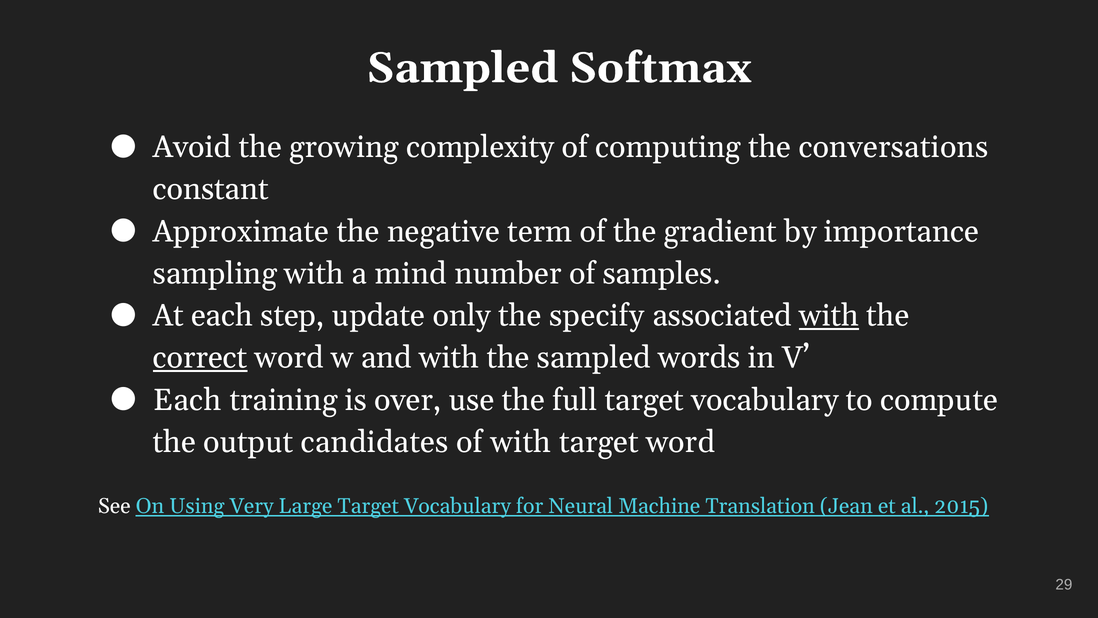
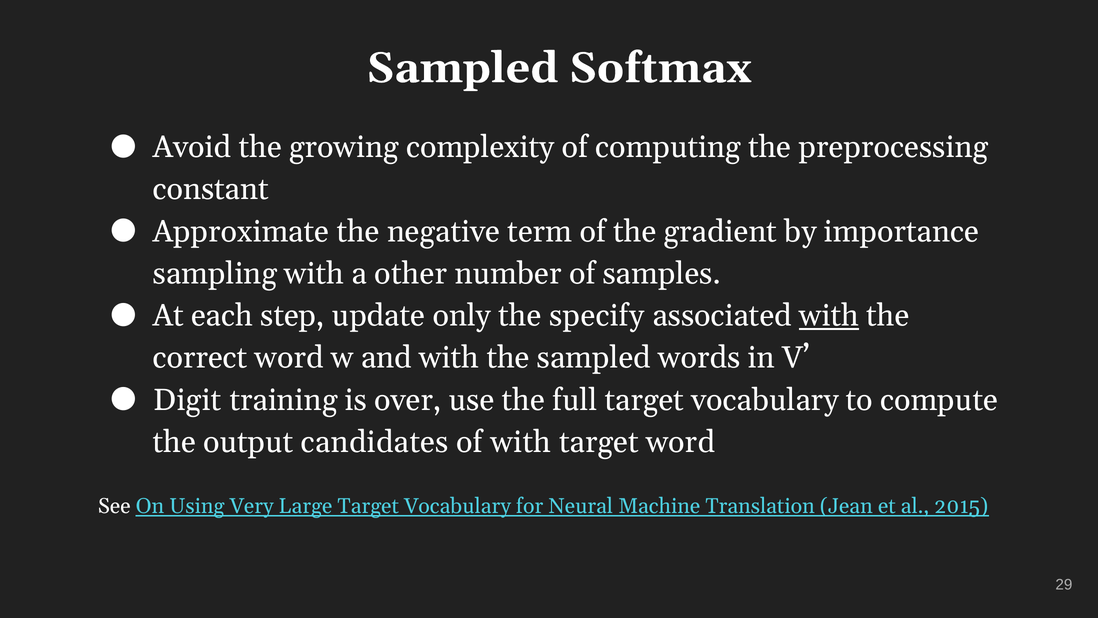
conversations: conversations -> preprocessing (893, 147)
mind: mind -> other (411, 274)
correct underline: present -> none (200, 358)
Each: Each -> Digit (187, 400)
